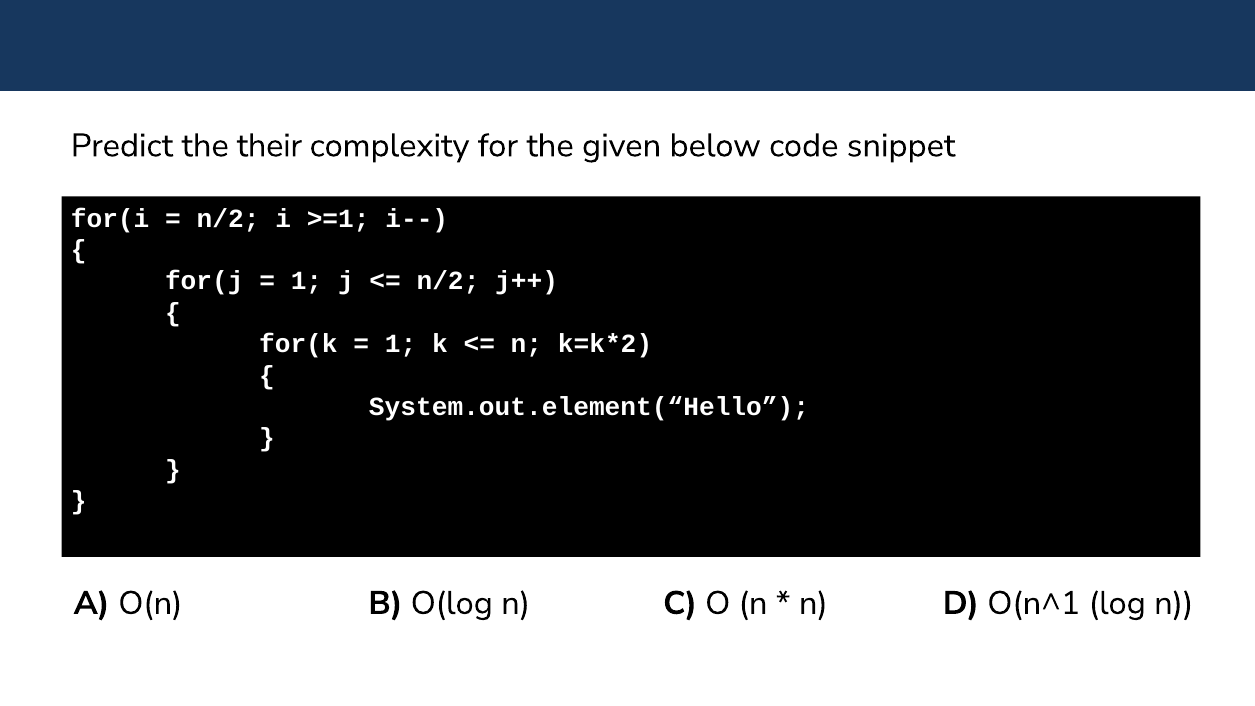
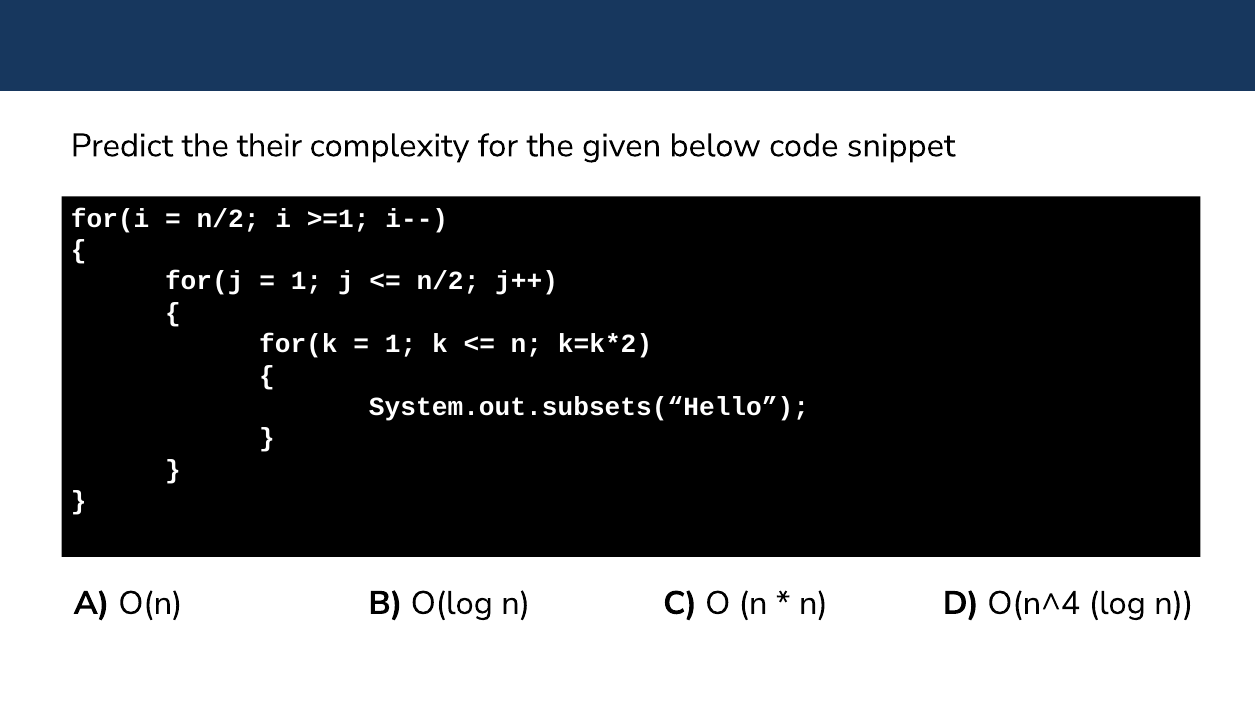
System.out.element(“Hello: System.out.element(“Hello -> System.out.subsets(“Hello (589, 407)
O(n^1: O(n^1 -> O(n^4 (1034, 603)
